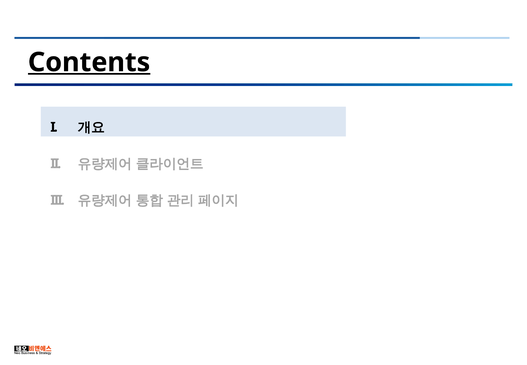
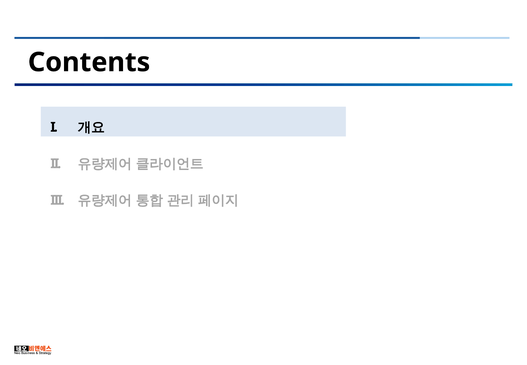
Contents underline: present -> none (89, 62)
